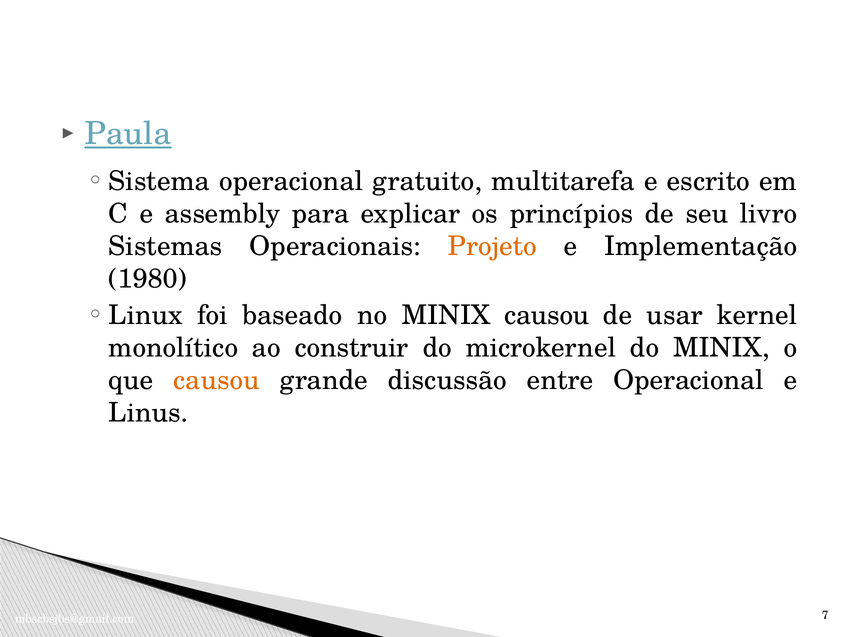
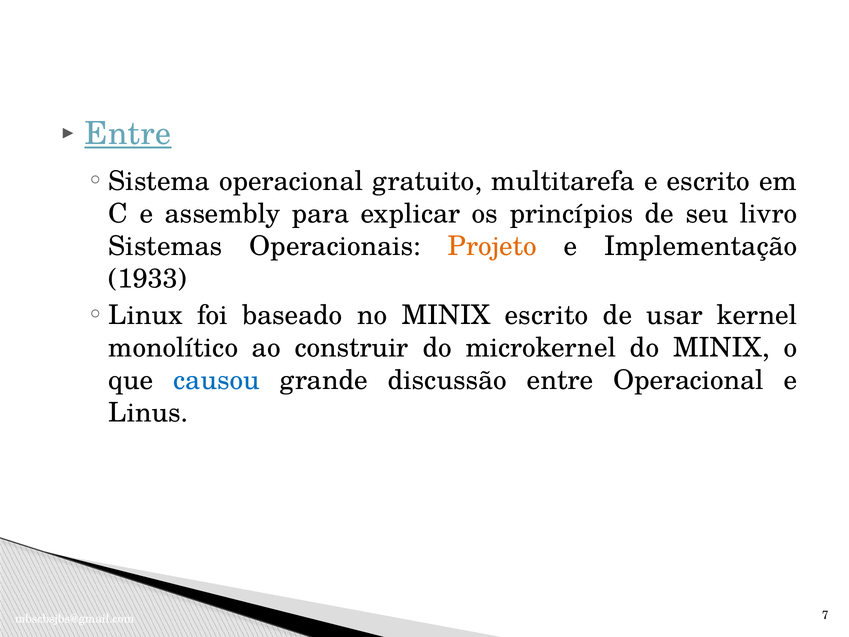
Paula: Paula -> Entre (128, 134)
1980: 1980 -> 1933 (148, 279)
MINIX causou: causou -> escrito (547, 315)
causou colour: orange -> blue (217, 380)
